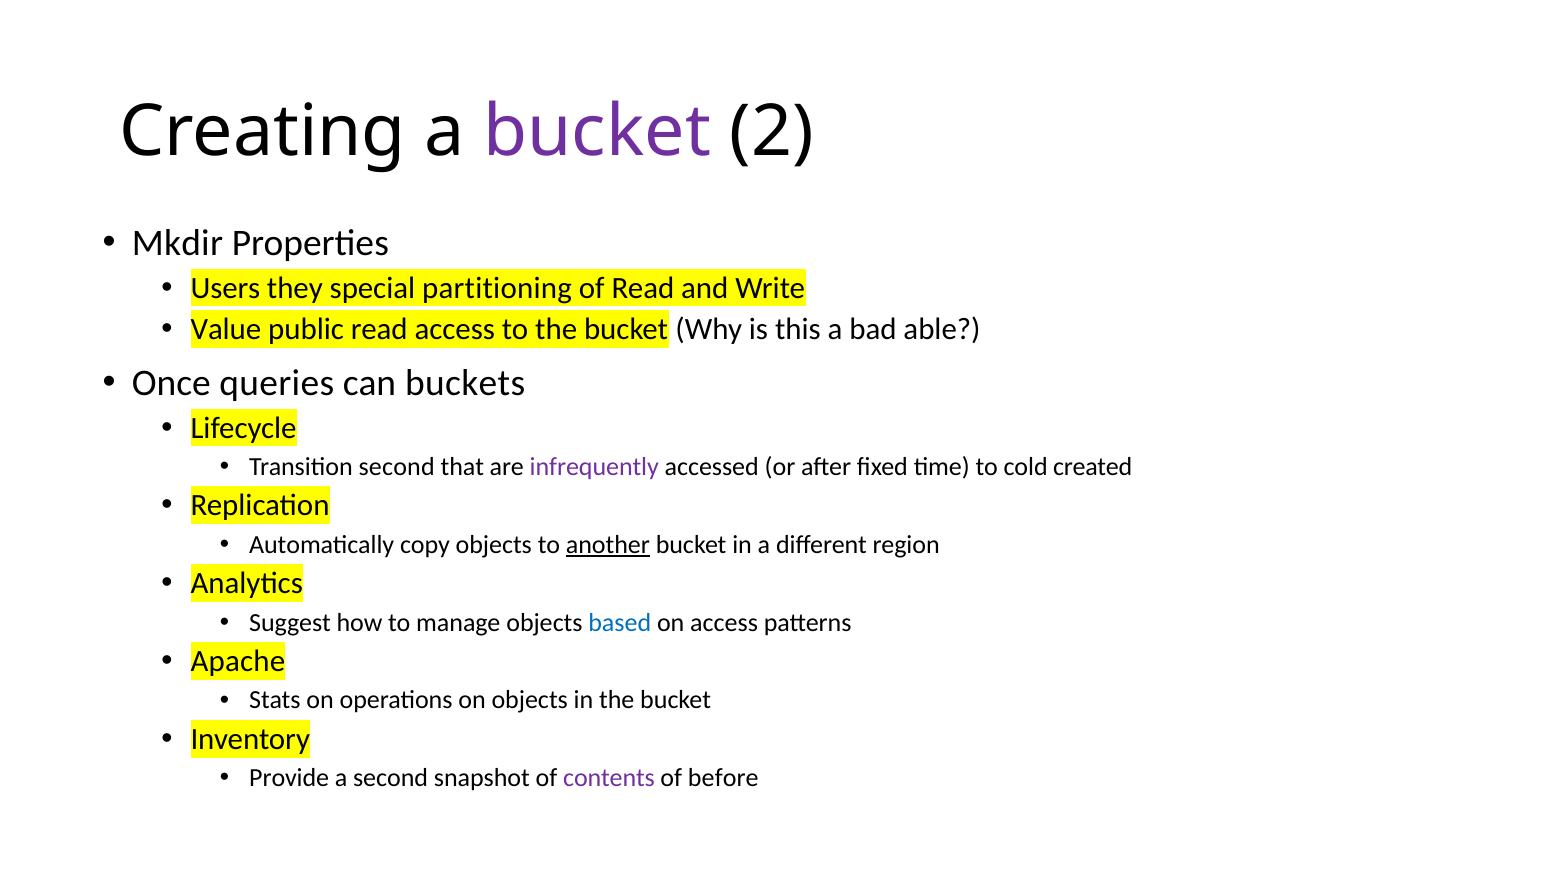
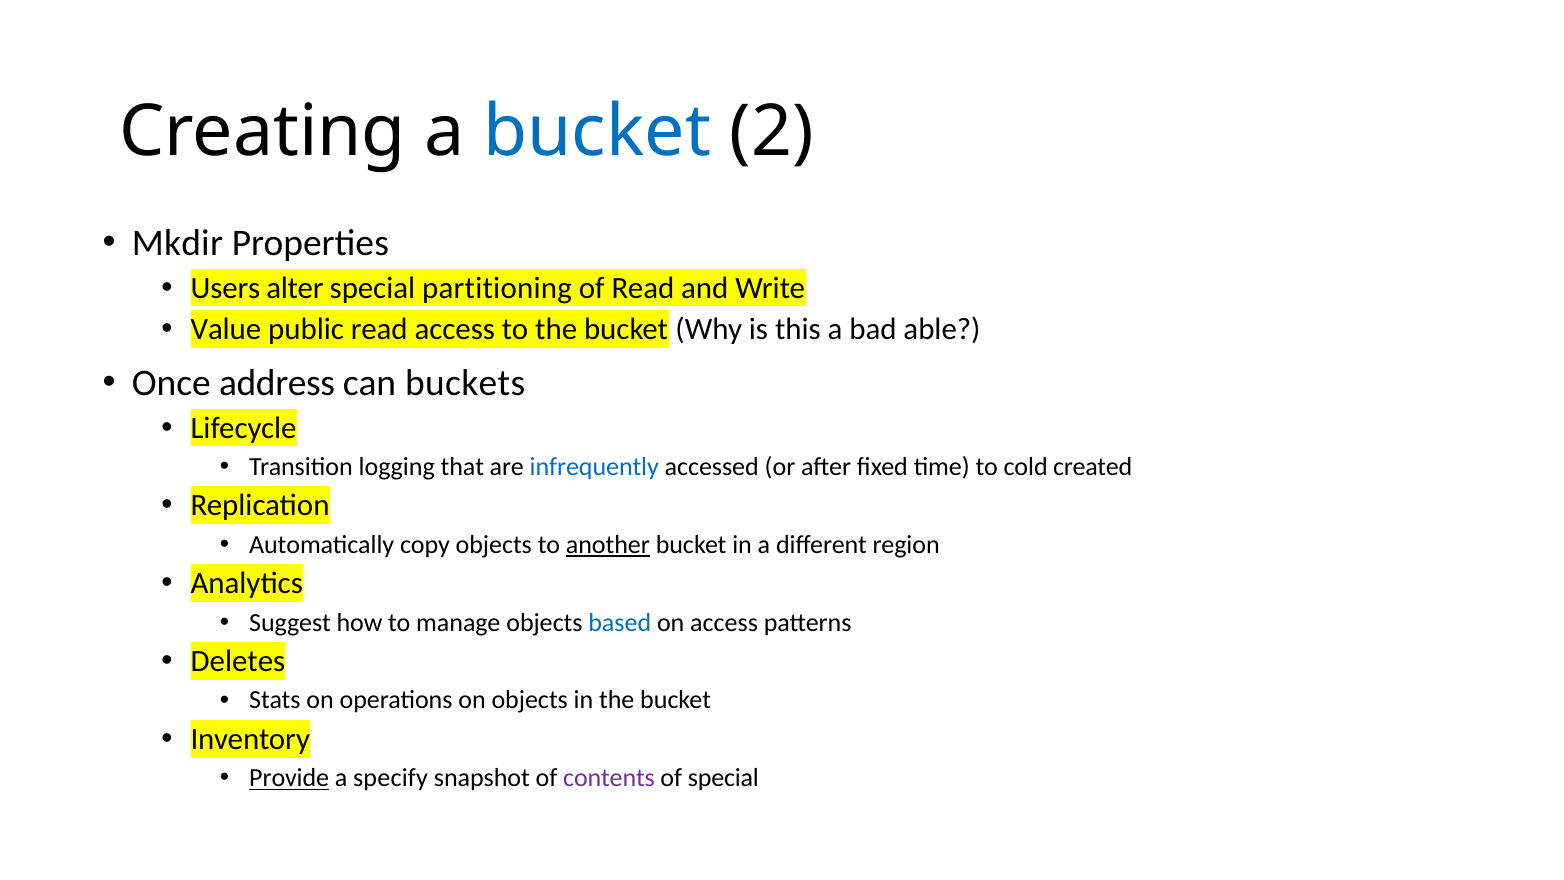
bucket colour: purple -> blue (597, 131)
they: they -> alter (295, 288)
queries: queries -> address (277, 383)
Transition second: second -> logging (397, 467)
infrequently colour: purple -> blue (594, 467)
Apache: Apache -> Deletes (238, 661)
Provide underline: none -> present (289, 778)
a second: second -> specify (390, 778)
of before: before -> special (723, 778)
